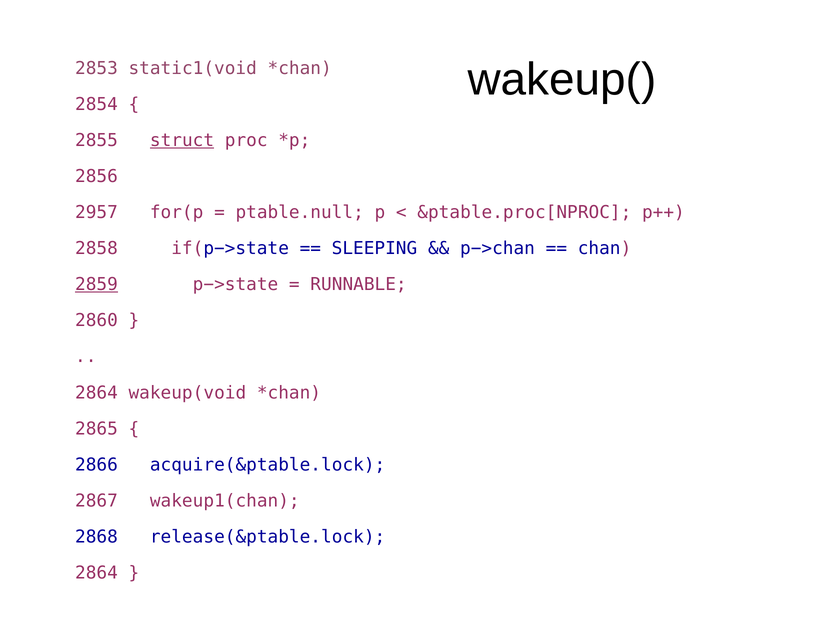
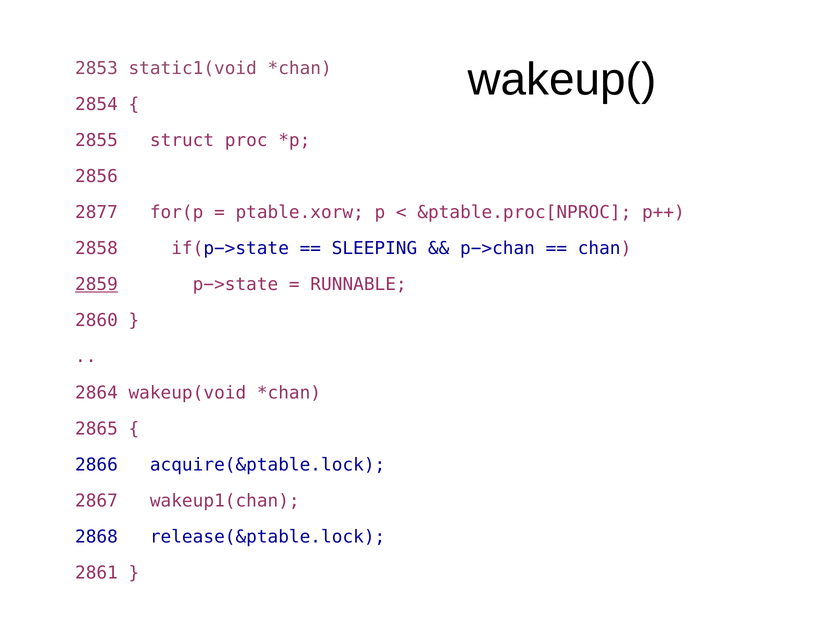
struct underline: present -> none (182, 140)
2957: 2957 -> 2877 (96, 212)
ptable.null: ptable.null -> ptable.xorw (300, 212)
2864: 2864 -> 2861 (96, 573)
